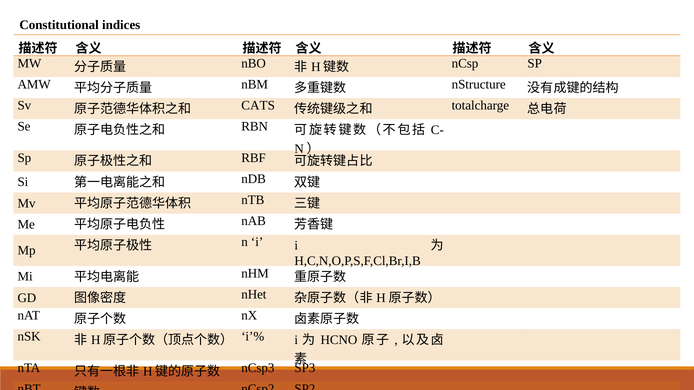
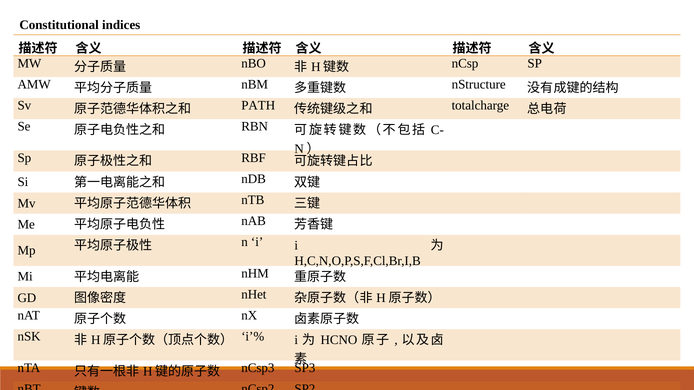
CATS: CATS -> PATH (258, 106)
